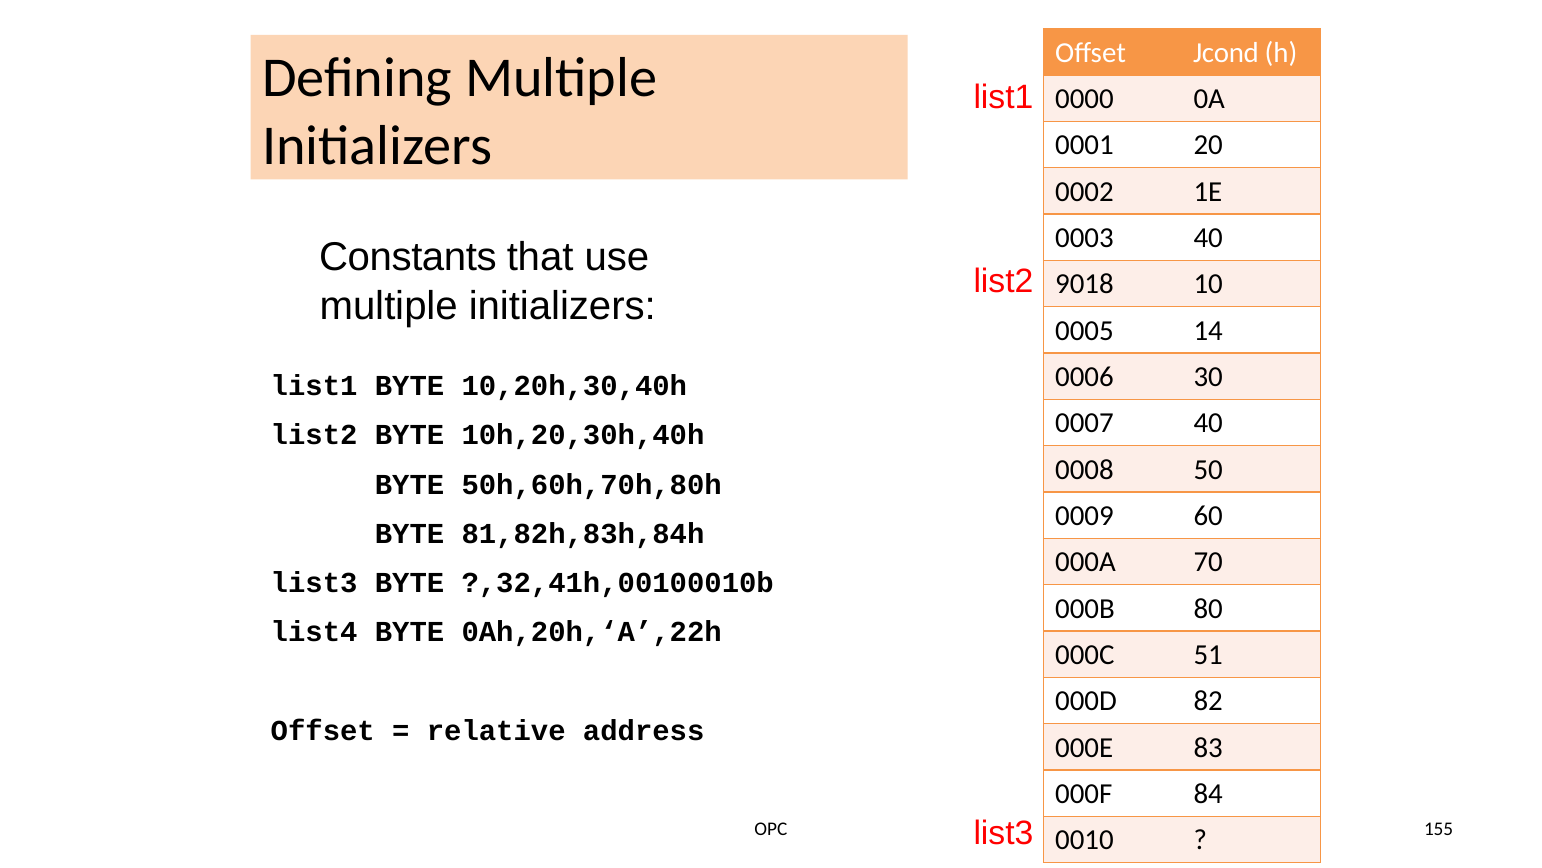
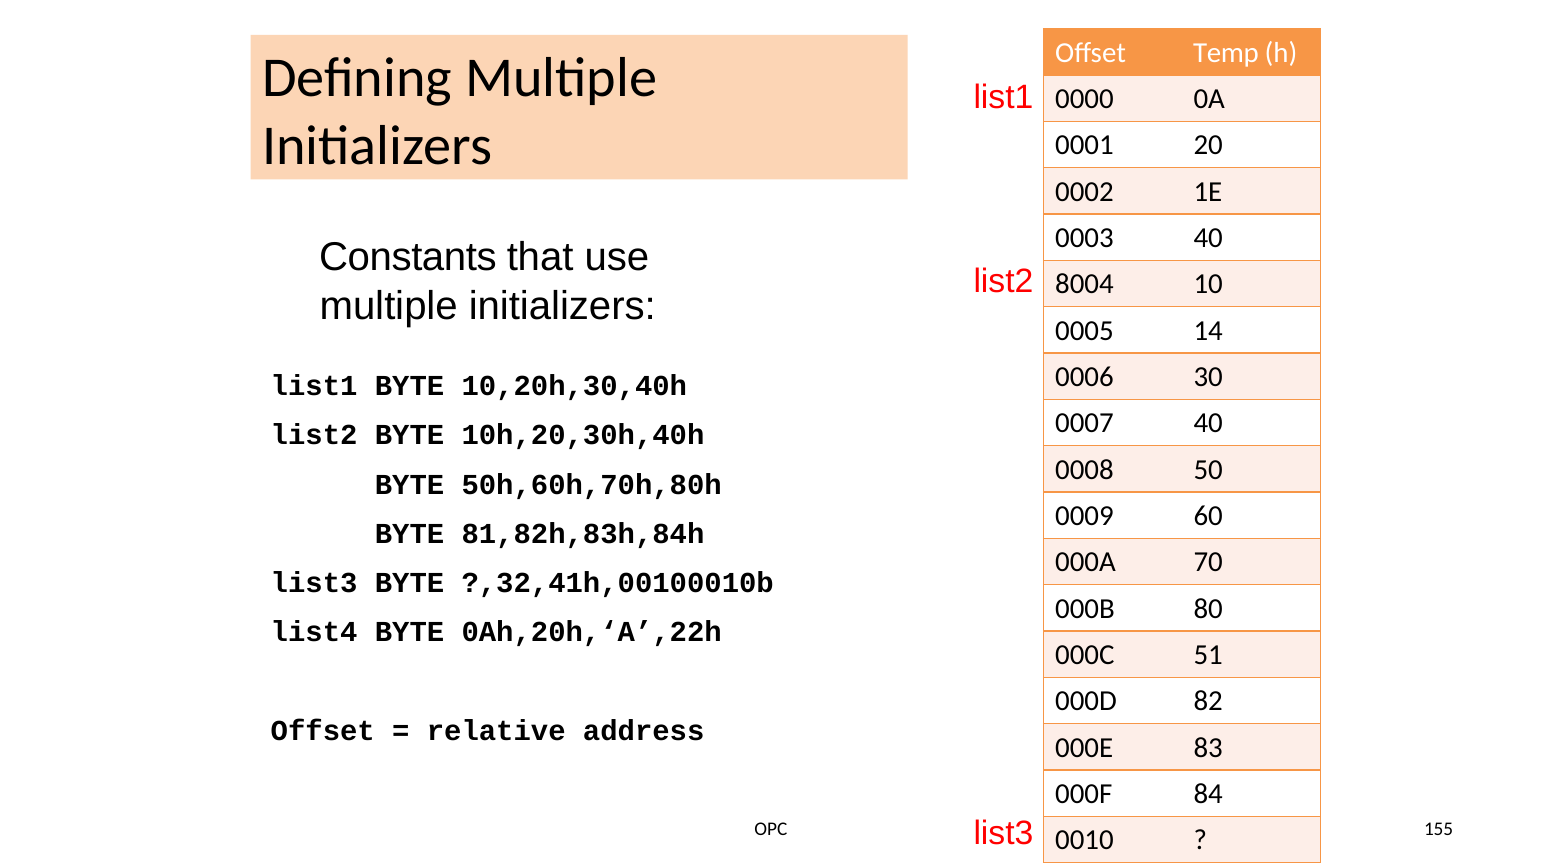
Jcond: Jcond -> Temp (1226, 52)
9018: 9018 -> 8004 (1084, 284)
